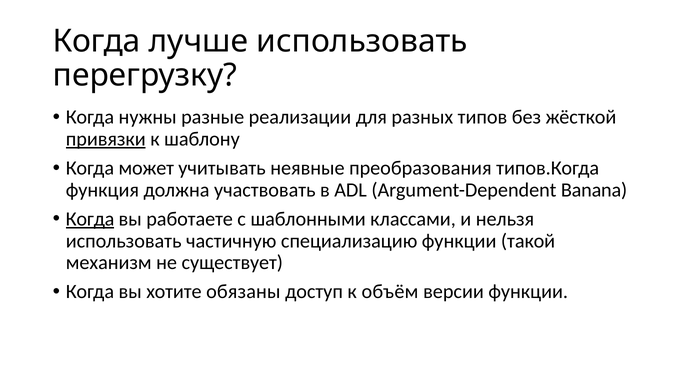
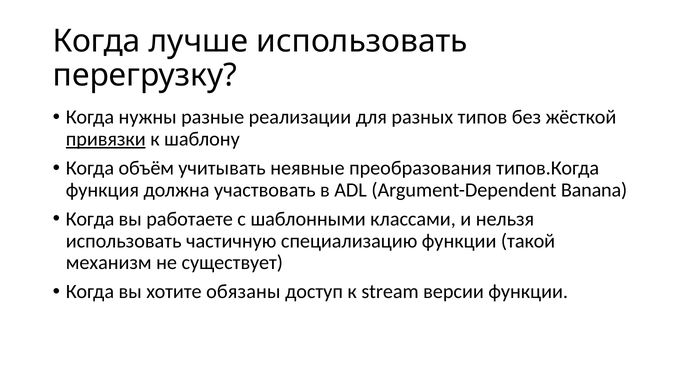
может: может -> объём (146, 168)
Когда underline: present -> none (90, 219)
объём: объём -> stream (390, 292)
